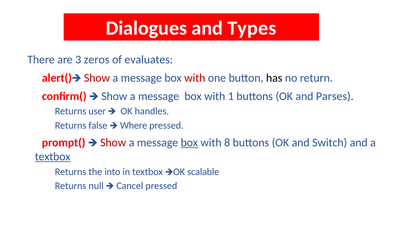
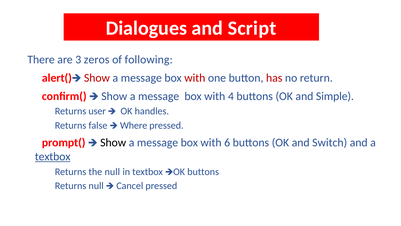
Types: Types -> Script (252, 28)
evaluates: evaluates -> following (149, 60)
has colour: black -> red (274, 78)
1: 1 -> 4 (231, 96)
Parses: Parses -> Simple (335, 96)
Show colour: red -> black (113, 142)
box underline: present -> none (189, 142)
8: 8 -> 6 (227, 142)
the into: into -> null (112, 171)
OK scalable: scalable -> buttons (203, 171)
